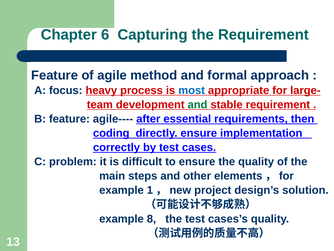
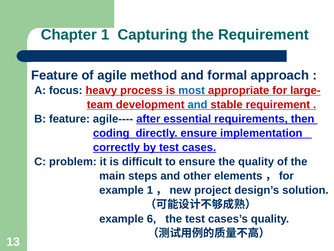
6: 6 -> 1 (105, 35)
and colour: green -> blue (198, 104)
8: 8 -> 6 (151, 218)
